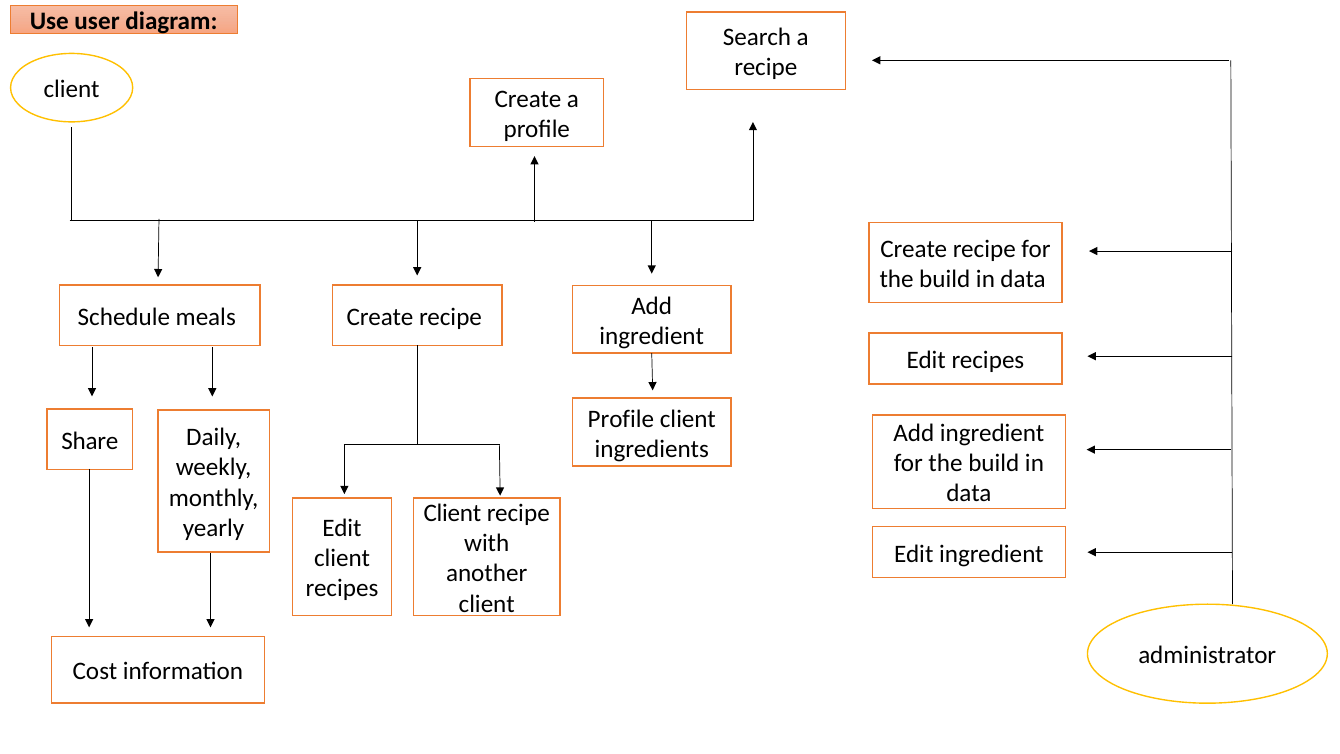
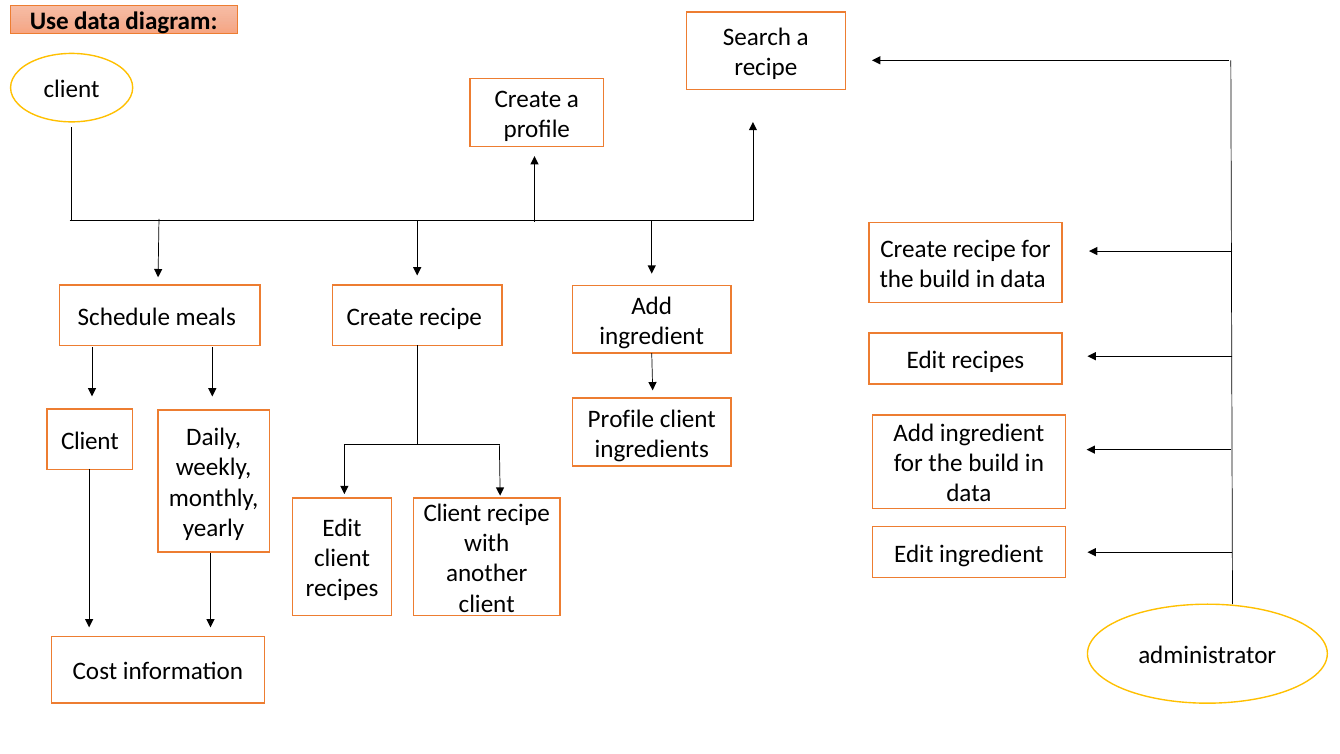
Use user: user -> data (97, 21)
Share: Share -> Client (90, 441)
